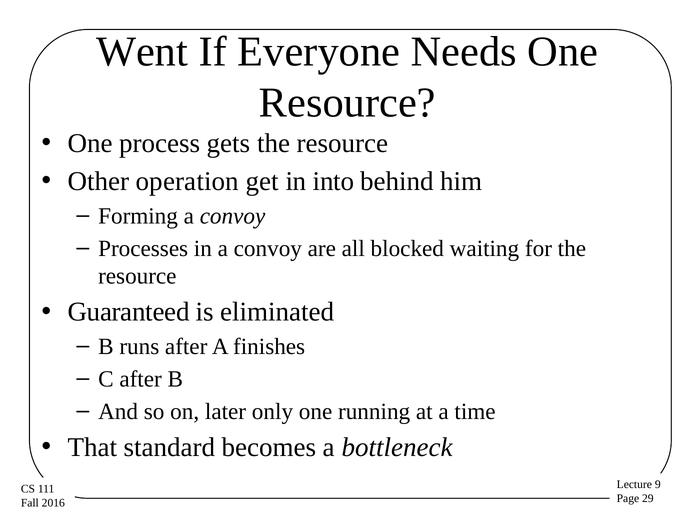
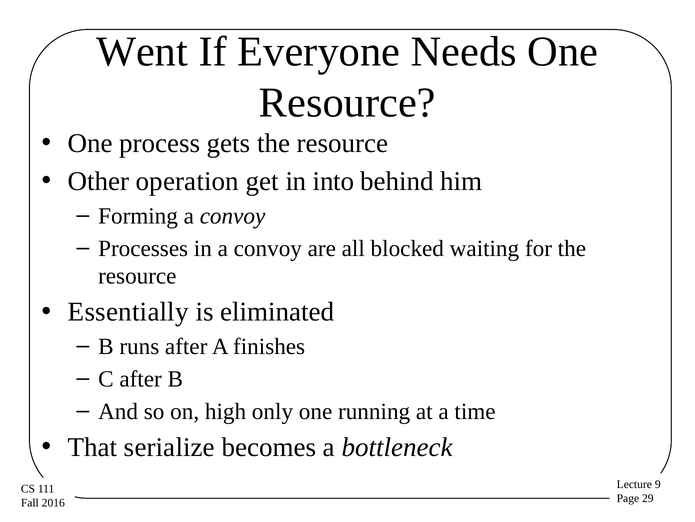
Guaranteed: Guaranteed -> Essentially (128, 312)
later: later -> high (226, 411)
standard: standard -> serialize (169, 447)
